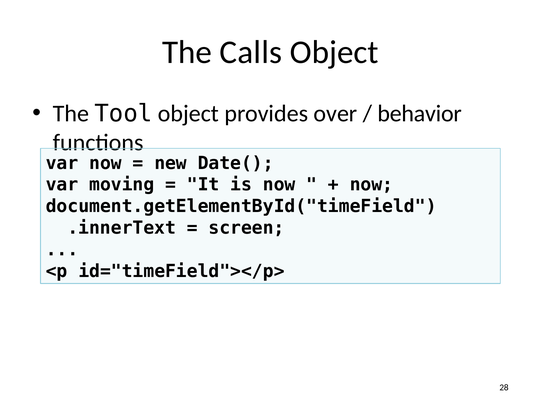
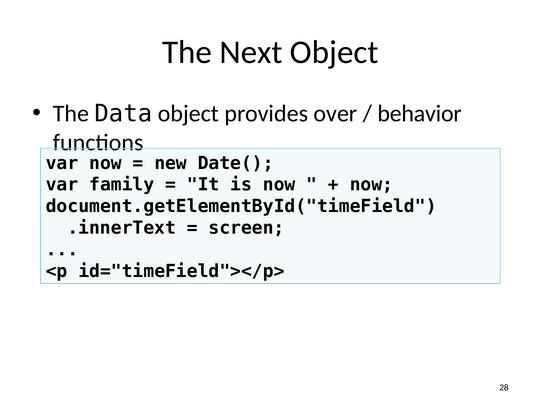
Calls: Calls -> Next (251, 52)
Tool: Tool -> Data (123, 113)
moving: moving -> family (122, 185)
